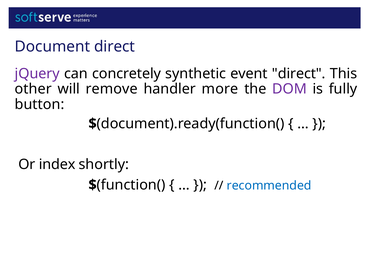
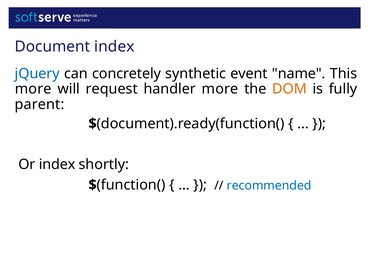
Document direct: direct -> index (114, 47)
jQuery colour: purple -> blue (37, 74)
event direct: direct -> name (299, 74)
other: other -> more (33, 89)
remove: remove -> request (112, 89)
DOM colour: purple -> orange (289, 89)
button: button -> parent (40, 105)
